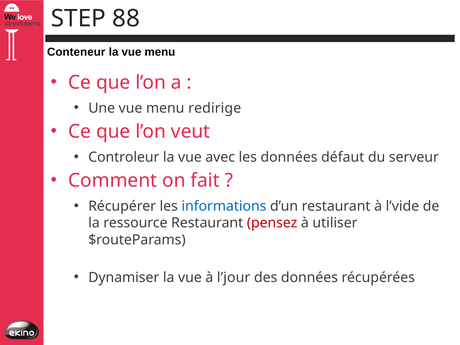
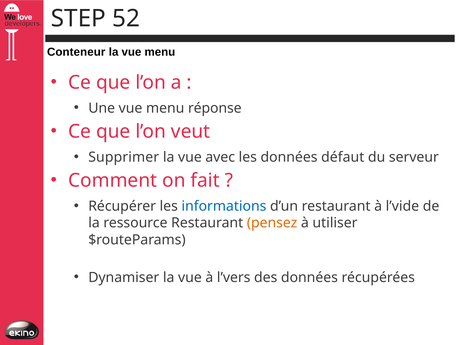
88: 88 -> 52 (126, 19)
redirige: redirige -> réponse (215, 108)
Controleur: Controleur -> Supprimer (124, 157)
pensez colour: red -> orange (272, 223)
l’jour: l’jour -> l’vers (234, 277)
